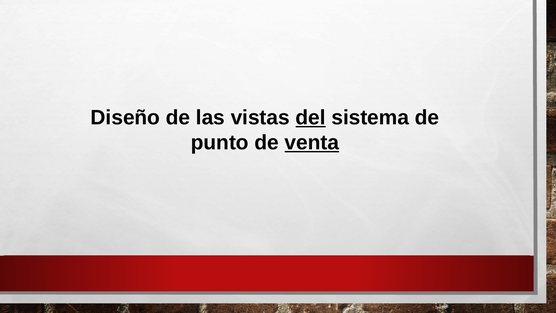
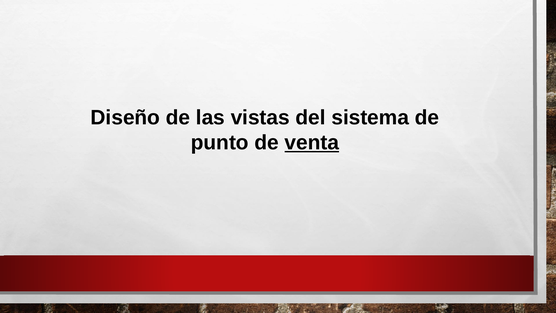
del underline: present -> none (311, 118)
